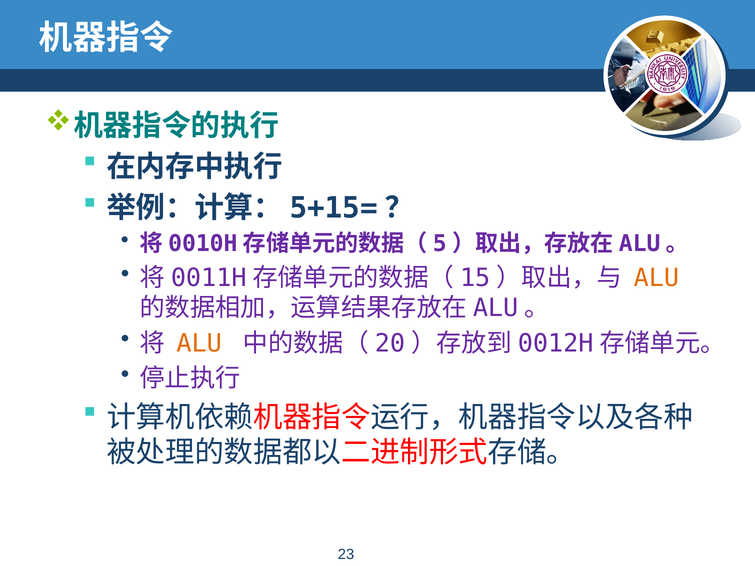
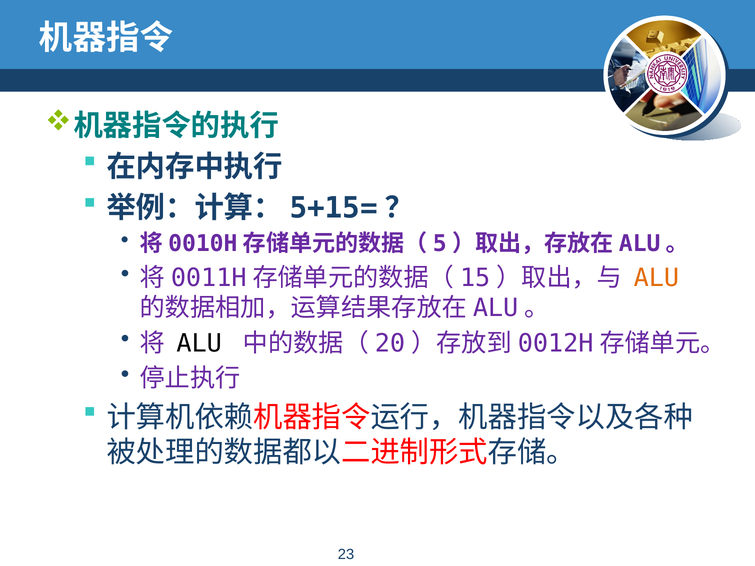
ALU colour: orange -> black (199, 343)
